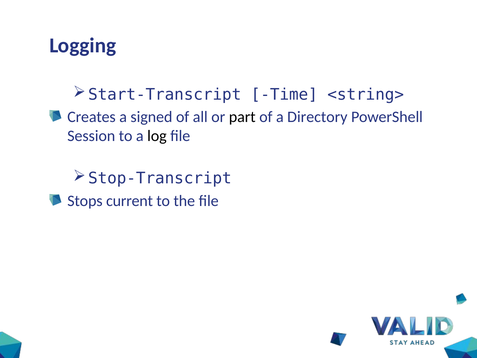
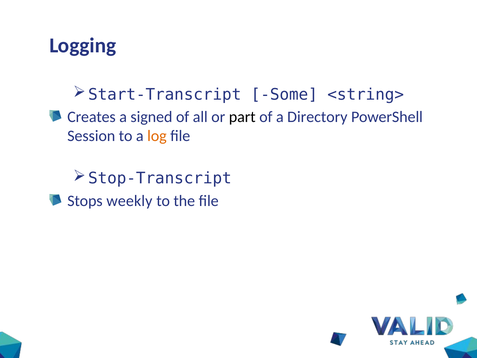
Time: Time -> Some (284, 94)
log colour: black -> orange (157, 136)
current: current -> weekly (129, 201)
